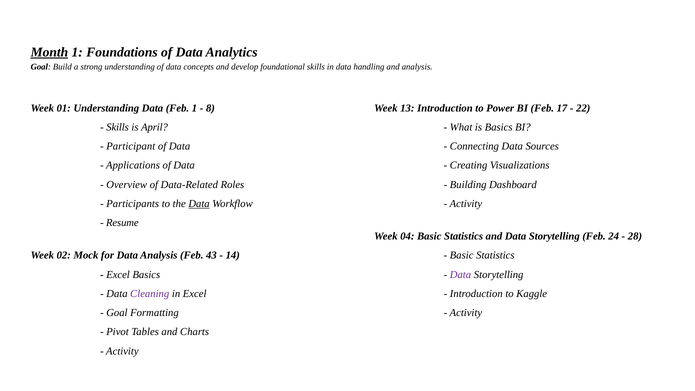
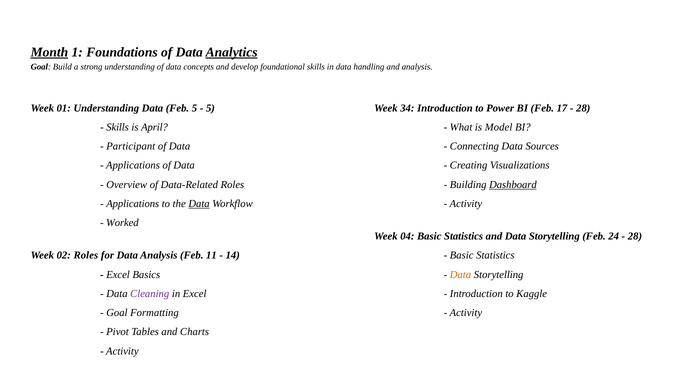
Analytics underline: none -> present (232, 52)
Feb 1: 1 -> 5 (194, 108)
8: 8 -> 5 (210, 108)
13: 13 -> 34 (407, 108)
22: 22 -> 28 (583, 108)
is Basics: Basics -> Model (499, 127)
Dashboard underline: none -> present (513, 185)
Participants: Participants -> Applications (133, 204)
Resume: Resume -> Worked (122, 223)
02 Mock: Mock -> Roles (86, 255)
43: 43 -> 11 (211, 255)
Data colour: purple -> orange (460, 275)
